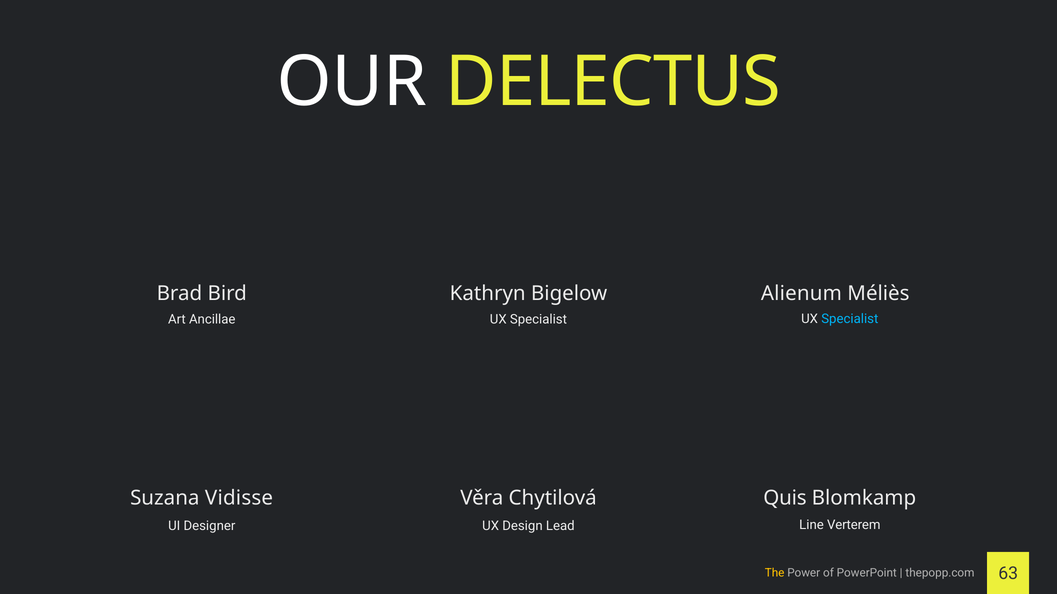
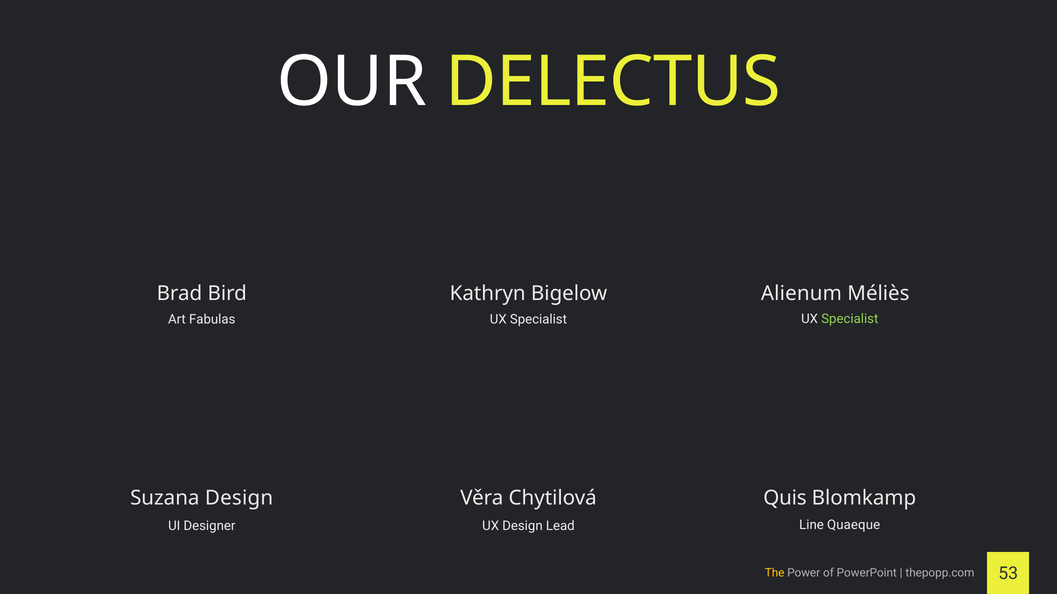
Ancillae: Ancillae -> Fabulas (212, 320)
Specialist colour: light blue -> light green (850, 319)
Suzana Vidisse: Vidisse -> Design (239, 498)
Verterem: Verterem -> Quaeque (854, 525)
63: 63 -> 53 (1008, 574)
